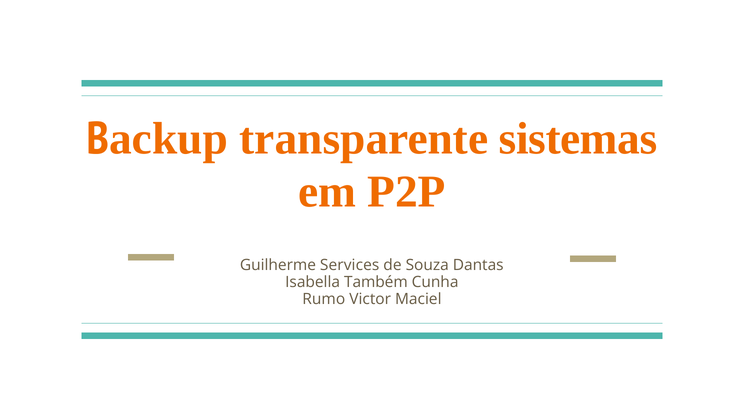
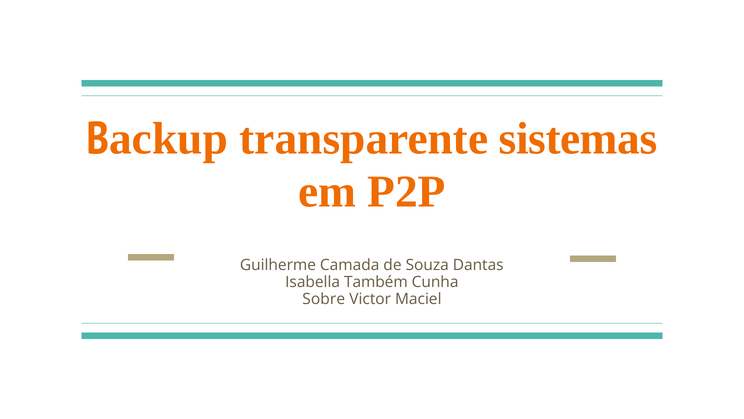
Services: Services -> Camada (350, 265)
Rumo: Rumo -> Sobre (324, 299)
